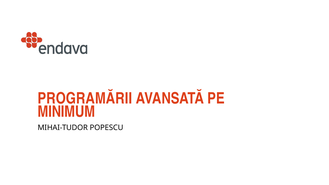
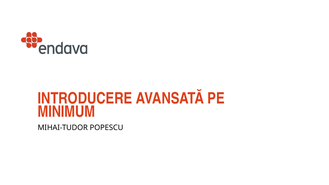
PROGRAMĂRII: PROGRAMĂRII -> INTRODUCERE (85, 98)
